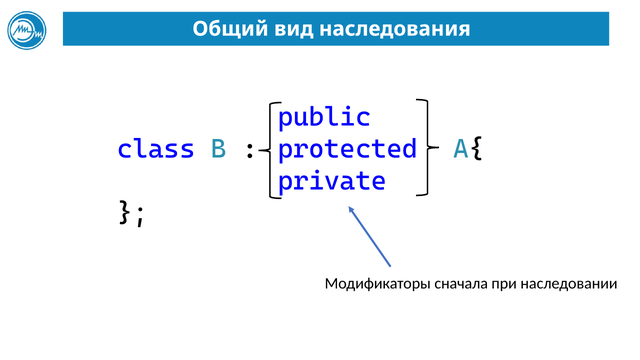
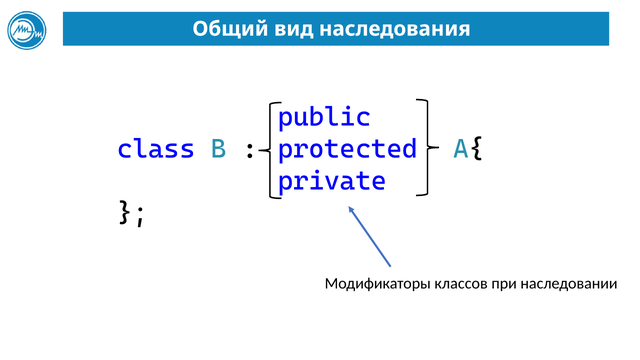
сначала: сначала -> классов (461, 283)
